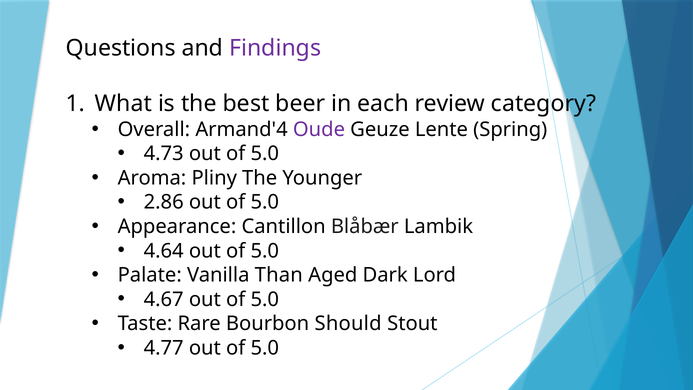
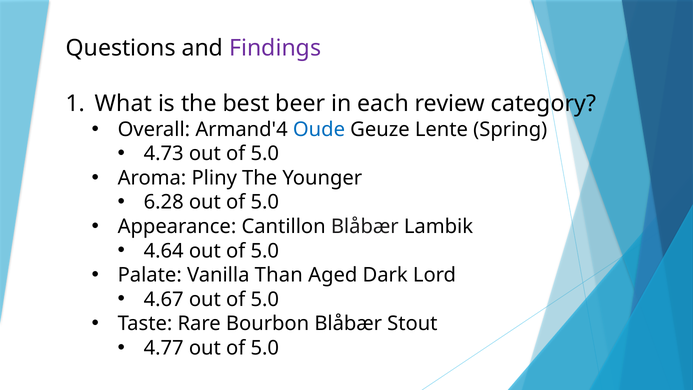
Oude colour: purple -> blue (319, 129)
2.86: 2.86 -> 6.28 (164, 202)
Bourbon Should: Should -> Blåbær (348, 324)
